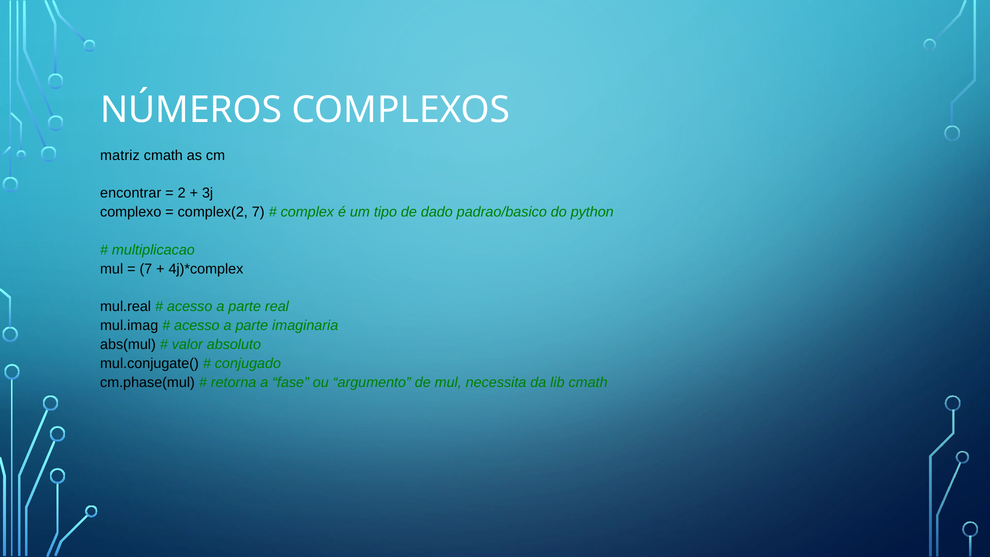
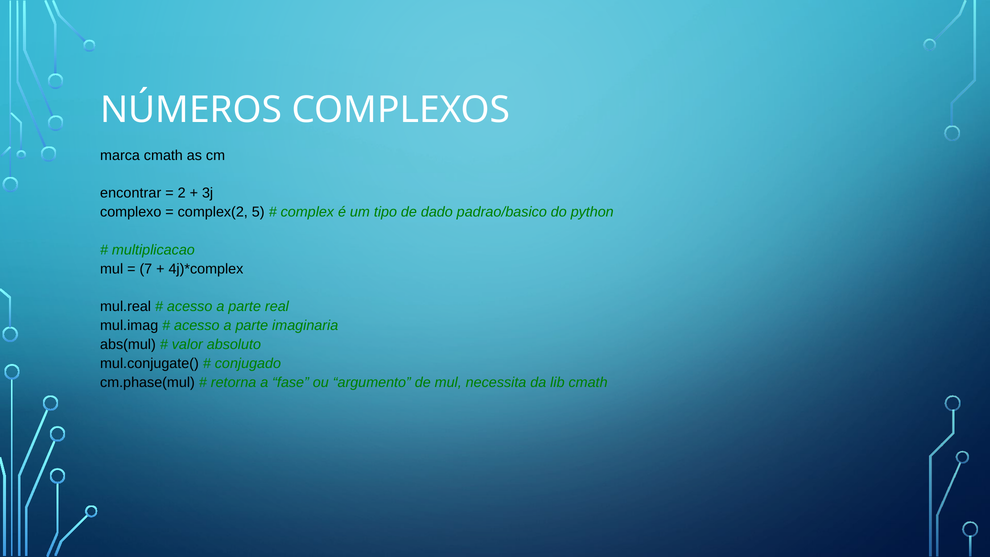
matriz: matriz -> marca (120, 155)
complex(2 7: 7 -> 5 (258, 212)
